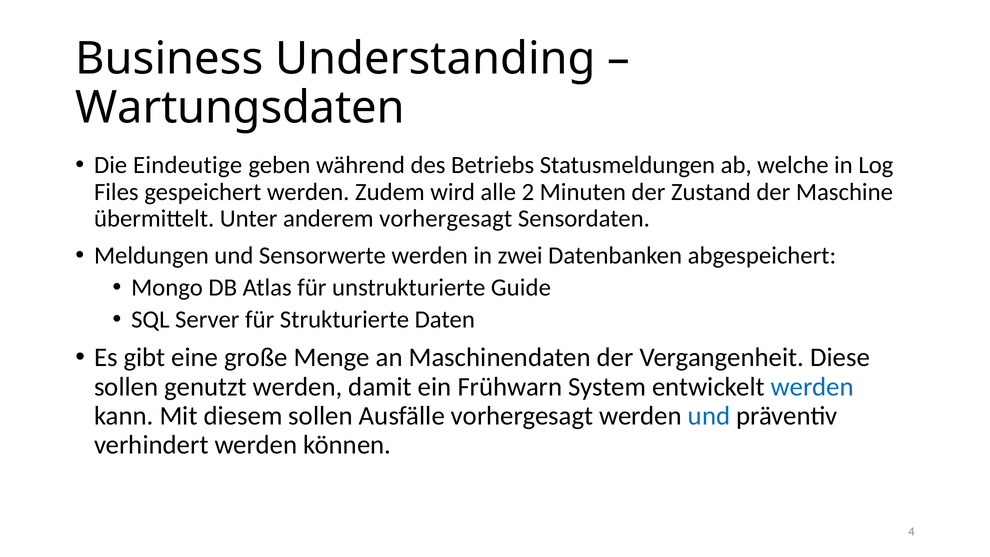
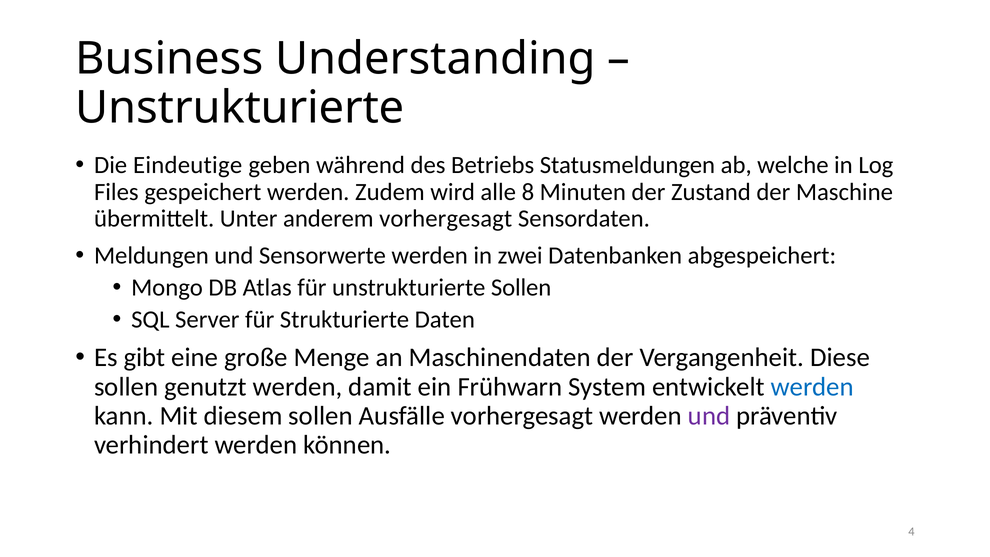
Wartungsdaten: Wartungsdaten -> Unstrukturierte (240, 108)
2: 2 -> 8 (528, 192)
unstrukturierte Guide: Guide -> Sollen (521, 288)
und colour: blue -> purple (709, 416)
